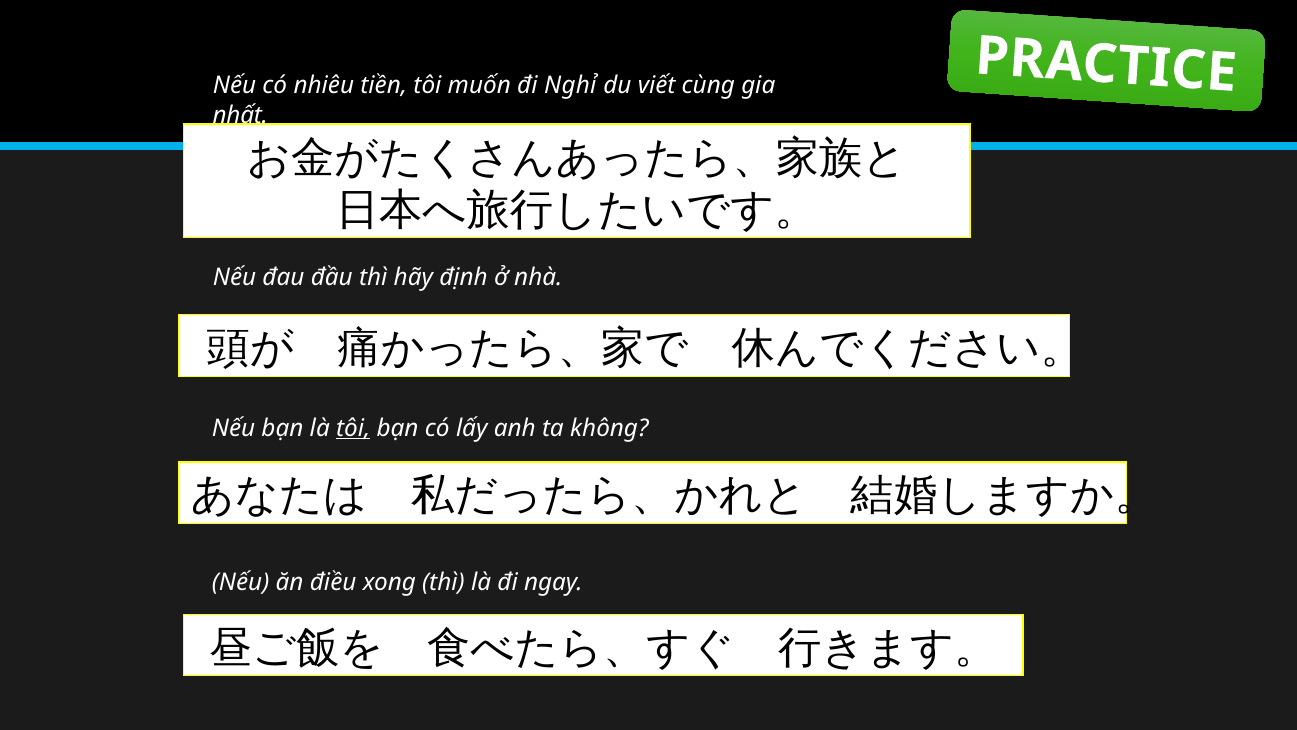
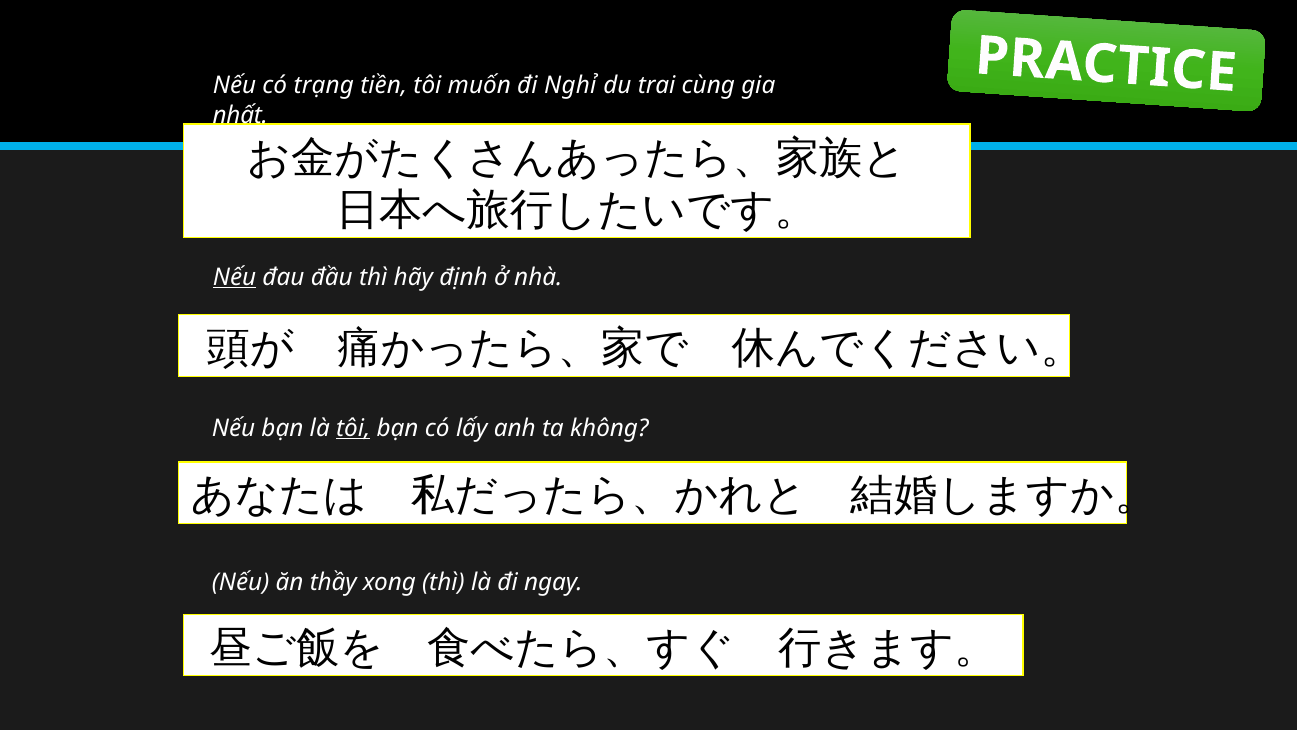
nhiêu: nhiêu -> trạng (324, 86)
viết: viết -> trai (657, 86)
Nếu underline: none -> present (235, 277)
điều: điều -> thầy (333, 582)
